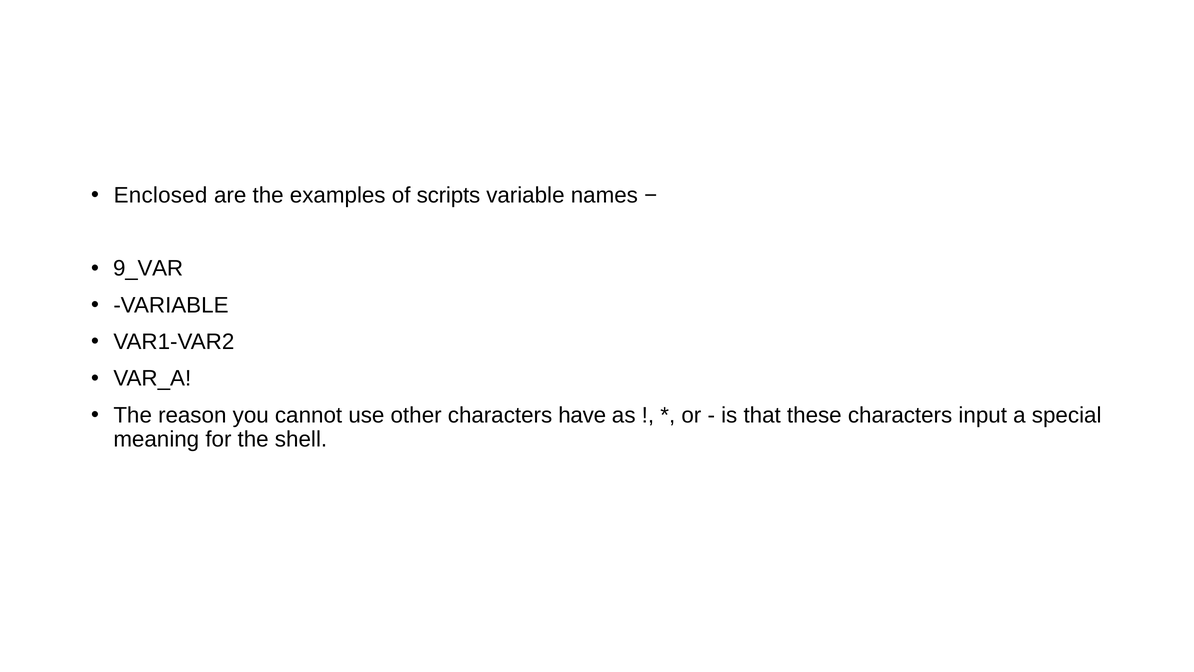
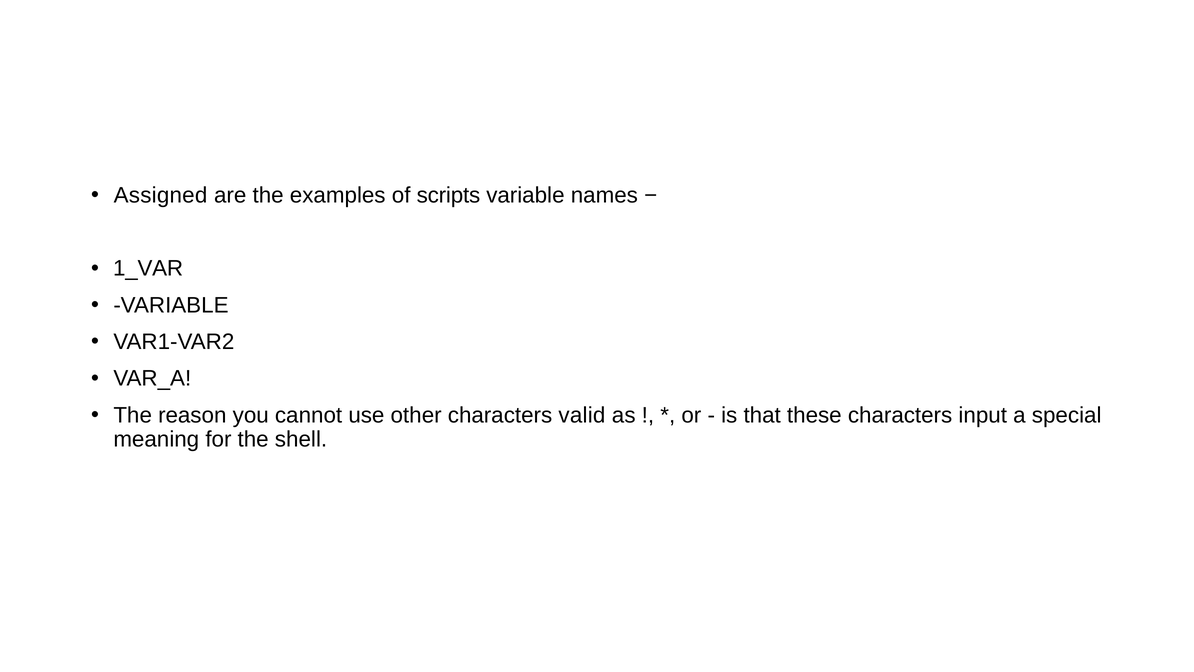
Enclosed: Enclosed -> Assigned (161, 195)
9_VAR: 9_VAR -> 1_VAR (148, 268)
have: have -> valid (582, 415)
